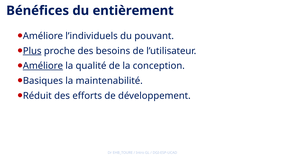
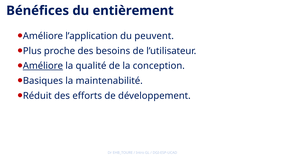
l’individuels: l’individuels -> l’application (92, 36)
pouvant: pouvant -> peuvent (154, 36)
Plus underline: present -> none (32, 51)
